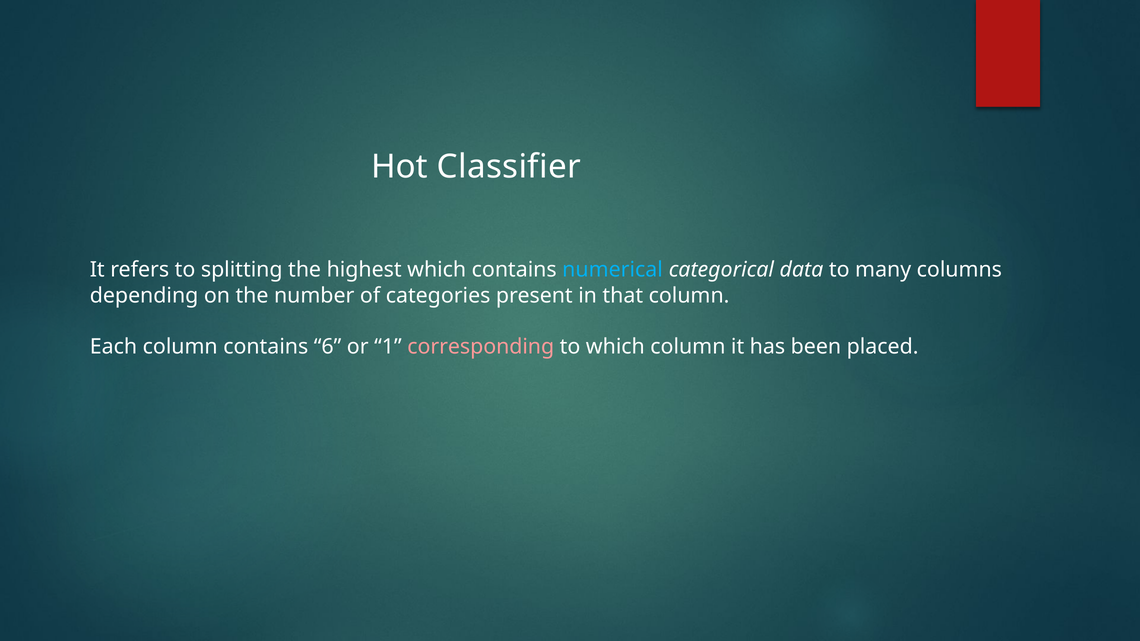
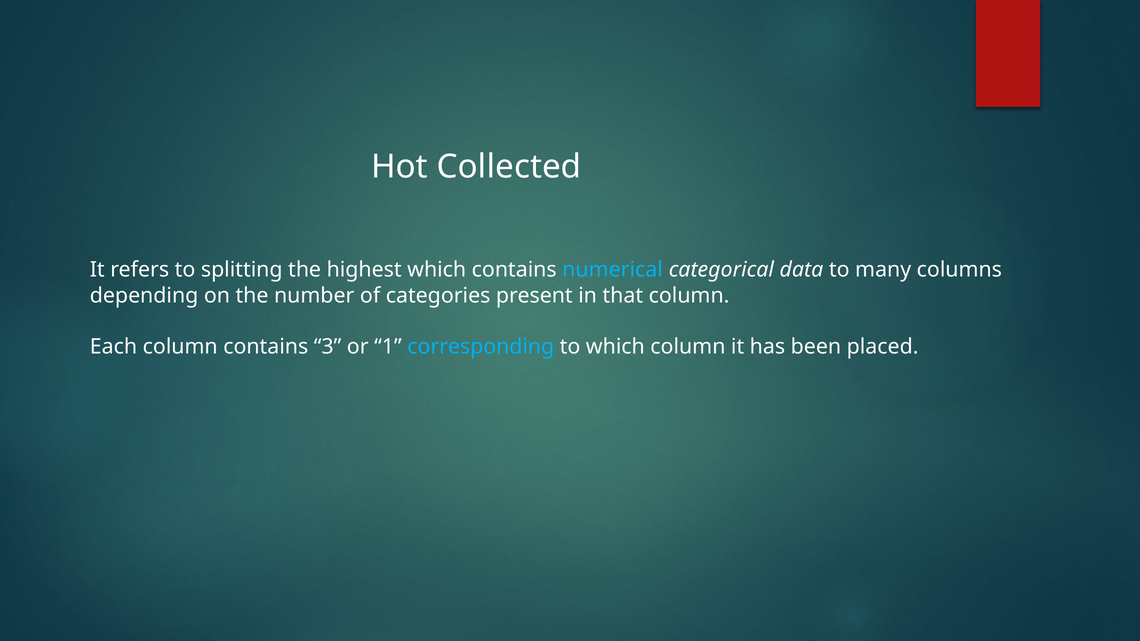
Classifier: Classifier -> Collected (509, 167)
6: 6 -> 3 (328, 347)
corresponding colour: pink -> light blue (481, 347)
